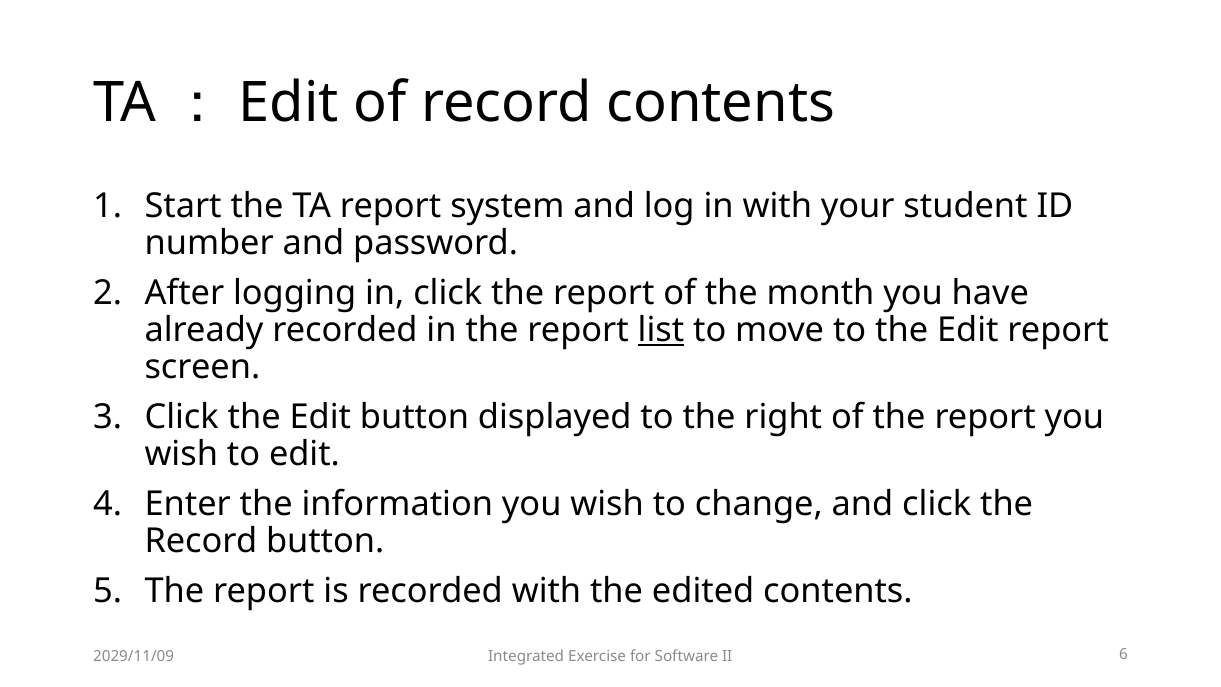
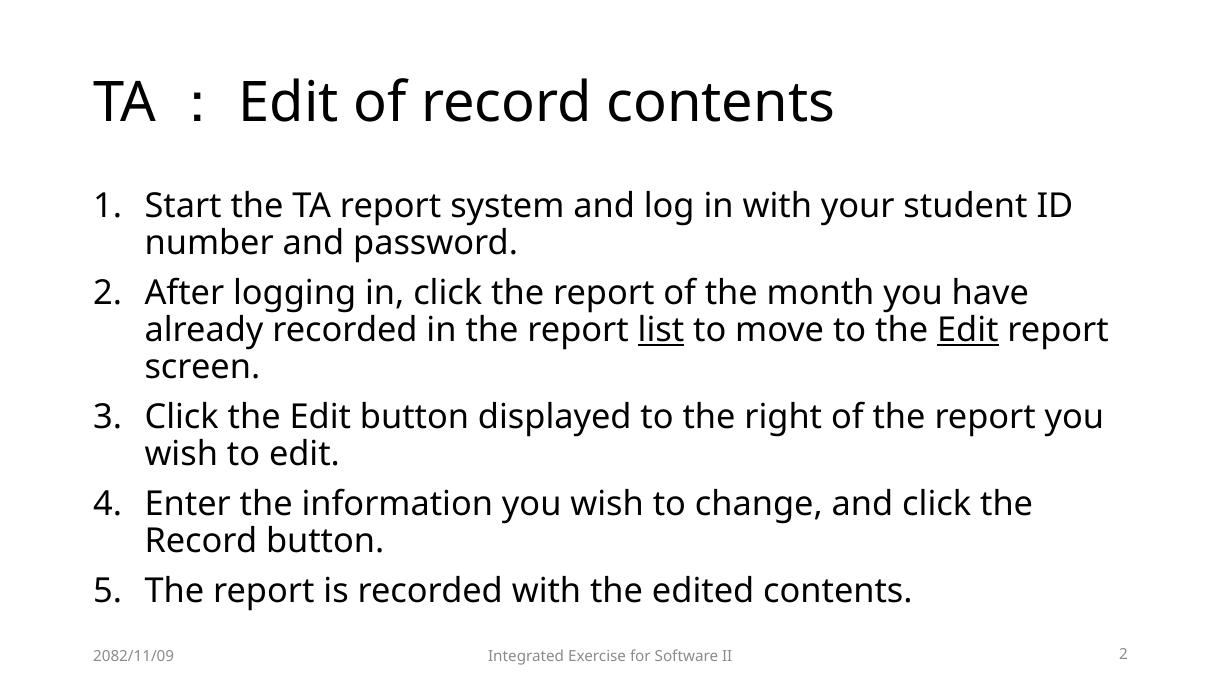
Edit underline: none -> present (968, 330)
2029/11/09: 2029/11/09 -> 2082/11/09 (134, 656)
II 6: 6 -> 2 (1124, 655)
